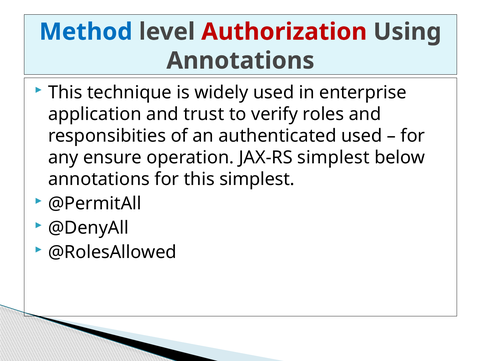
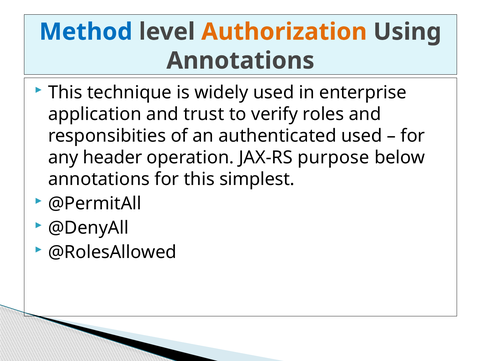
Authorization colour: red -> orange (284, 32)
ensure: ensure -> header (113, 157)
JAX-RS simplest: simplest -> purpose (333, 157)
